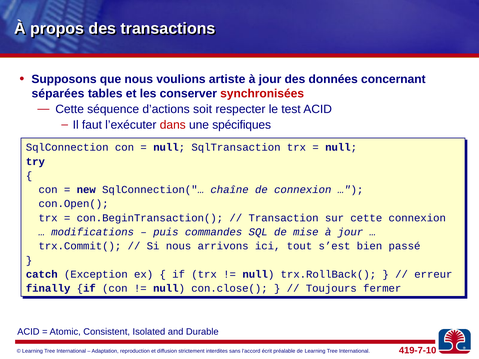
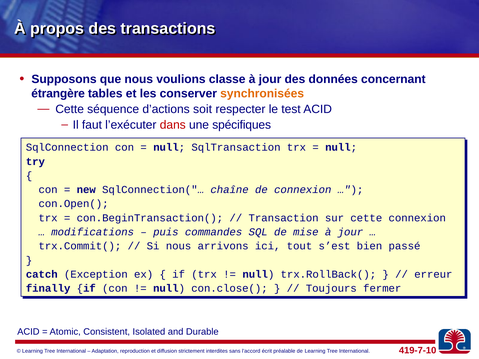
artiste: artiste -> classe (227, 79)
séparées: séparées -> étrangère (58, 94)
synchronisées colour: red -> orange (262, 94)
